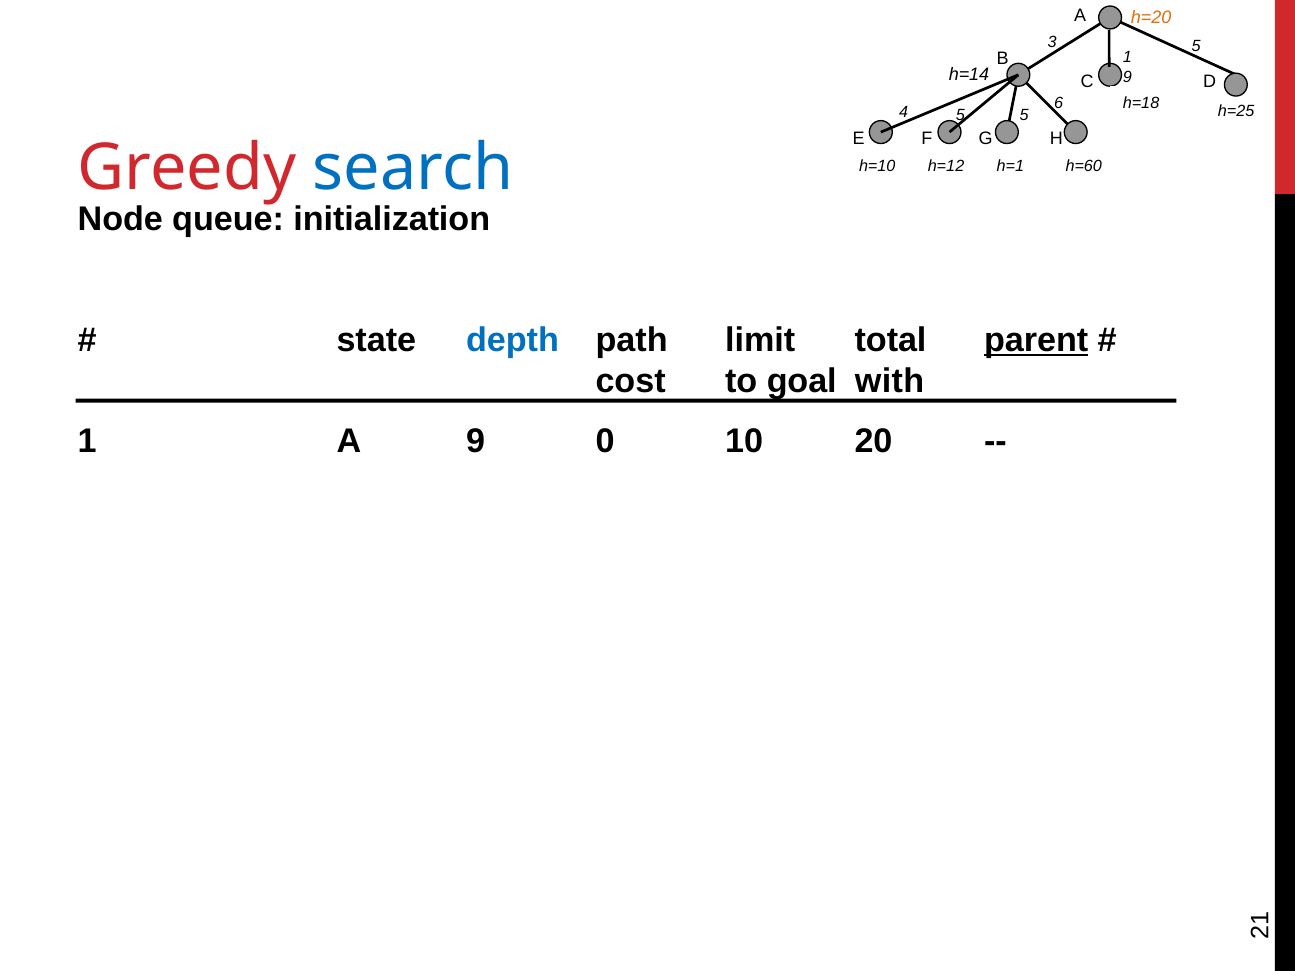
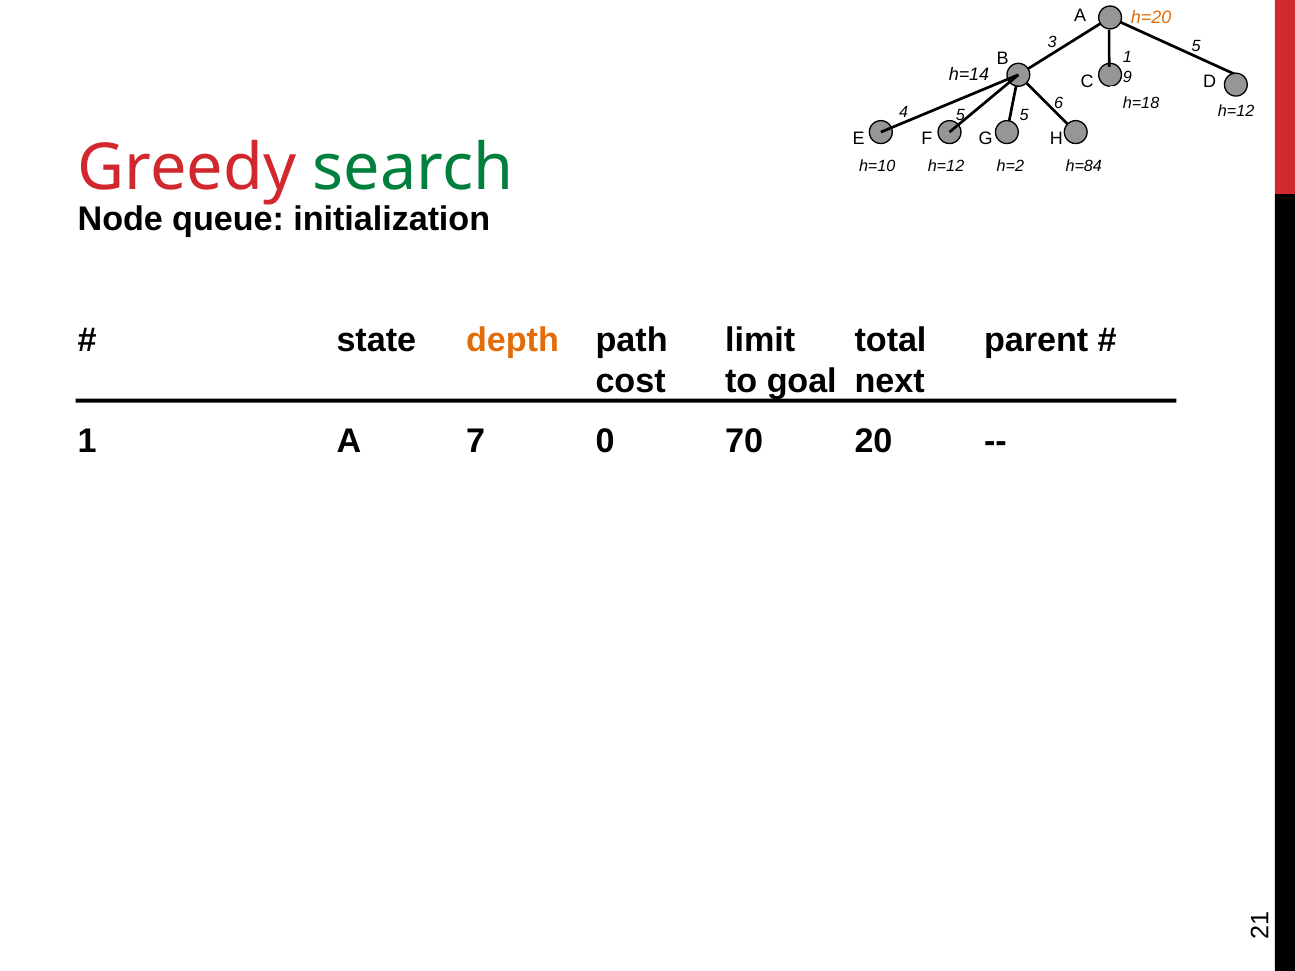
h=25: h=25 -> h=12 (1236, 111)
search colour: blue -> green (413, 169)
h=1: h=1 -> h=2 (1010, 166)
h=60: h=60 -> h=84 (1084, 166)
depth colour: blue -> orange (513, 340)
parent underline: present -> none (1036, 340)
with: with -> next (890, 381)
A 9: 9 -> 7 (476, 442)
0 10: 10 -> 70 (744, 442)
